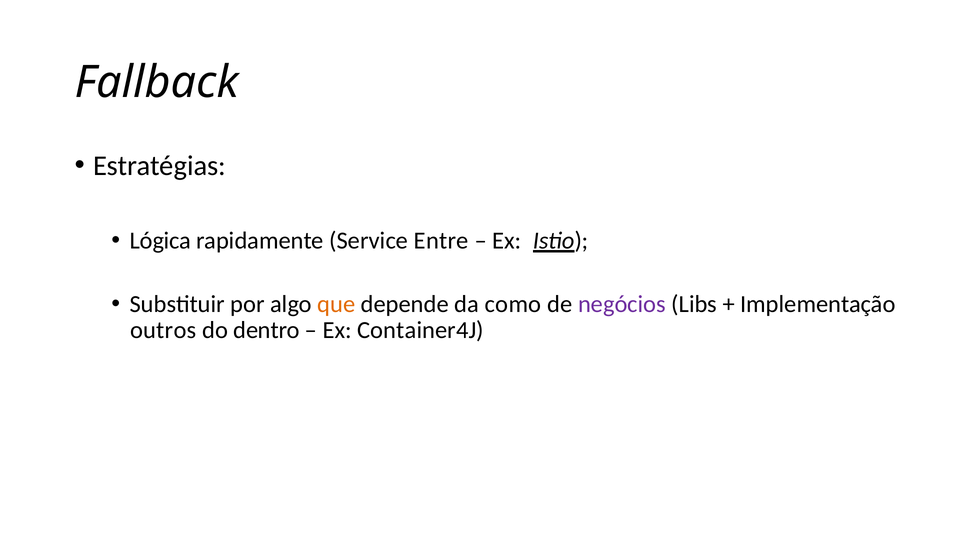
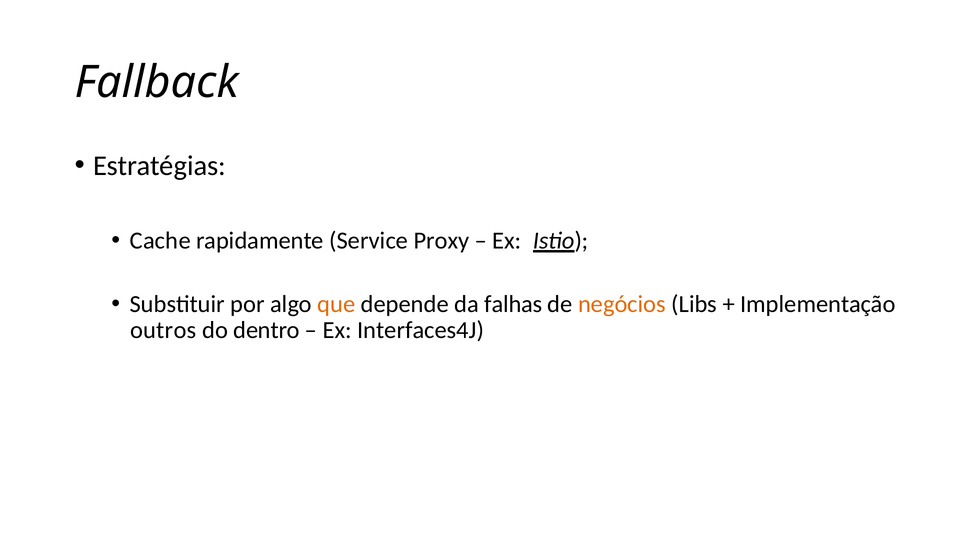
Lógica: Lógica -> Cache (160, 241)
Entre: Entre -> Proxy (441, 241)
como: como -> falhas (513, 304)
negócios colour: purple -> orange (622, 304)
Container4J: Container4J -> Interfaces4J (421, 331)
